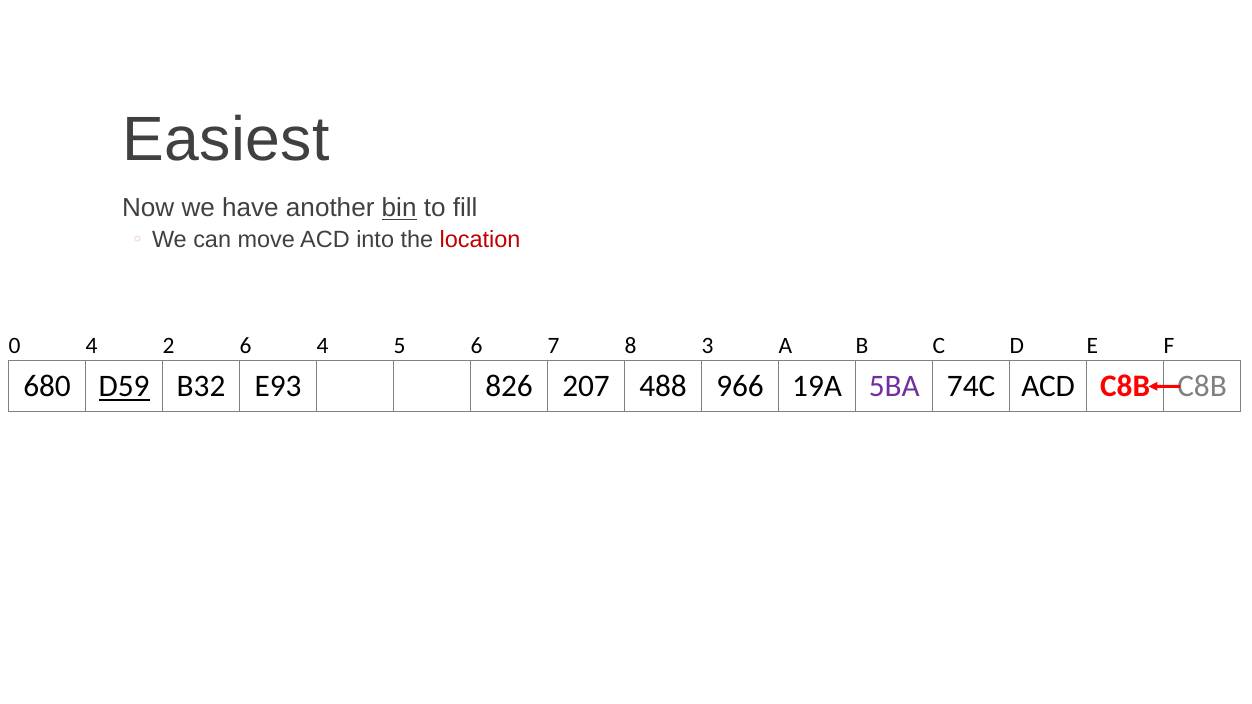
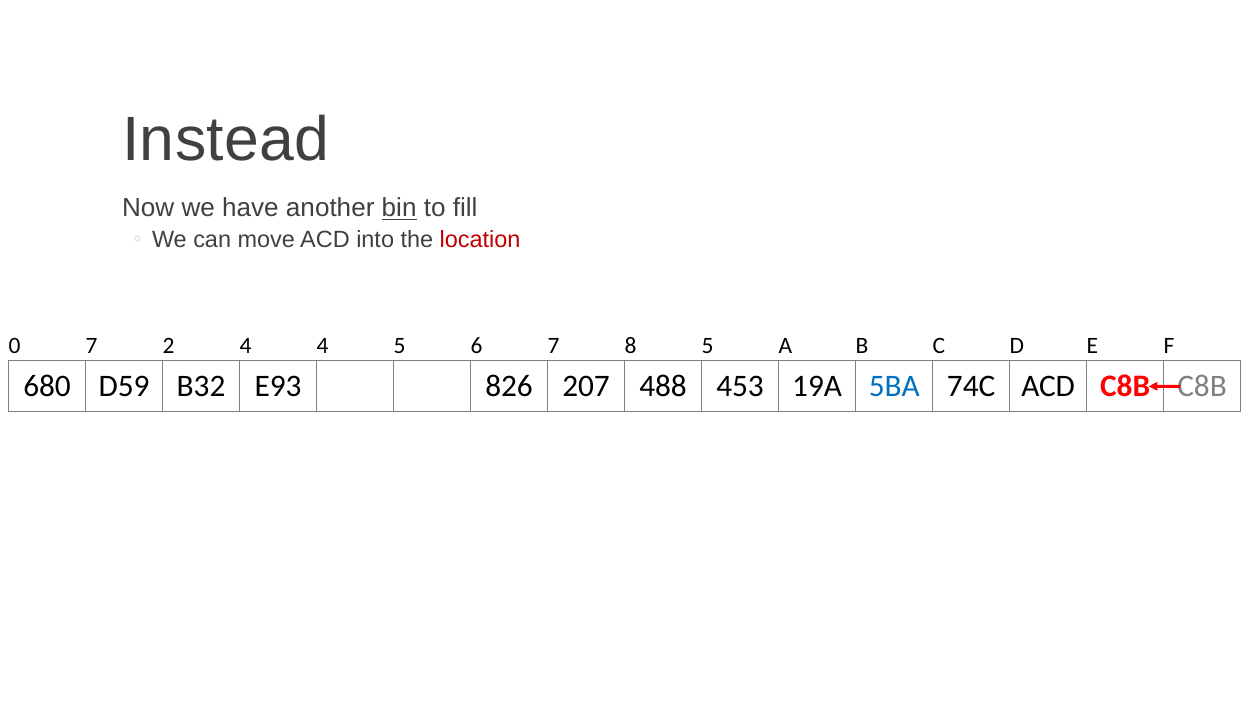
Easiest: Easiest -> Instead (226, 140)
0 4: 4 -> 7 (91, 346)
2 6: 6 -> 4 (245, 346)
8 3: 3 -> 5 (708, 346)
D59 underline: present -> none (124, 386)
966: 966 -> 453 (740, 386)
5BA colour: purple -> blue (894, 386)
